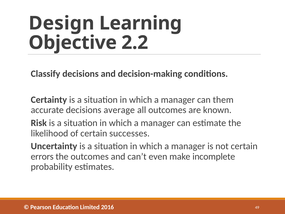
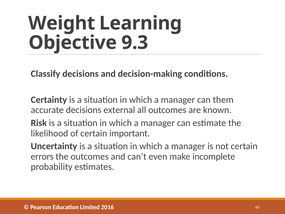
Design: Design -> Weight (62, 23)
2.2: 2.2 -> 9.3 (135, 43)
average: average -> external (119, 110)
successes: successes -> important (130, 133)
